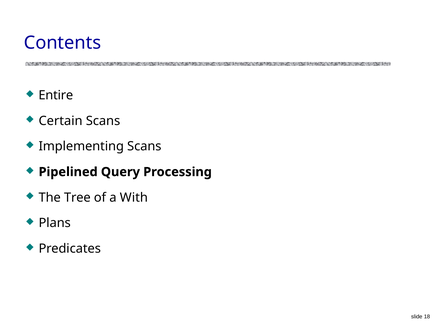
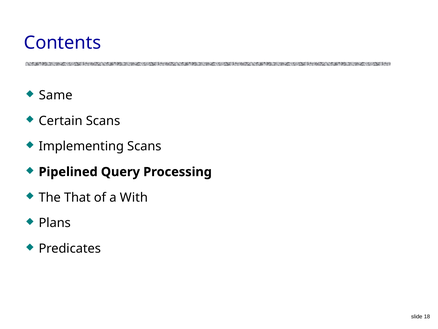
Entire: Entire -> Same (56, 95)
Tree: Tree -> That (77, 197)
